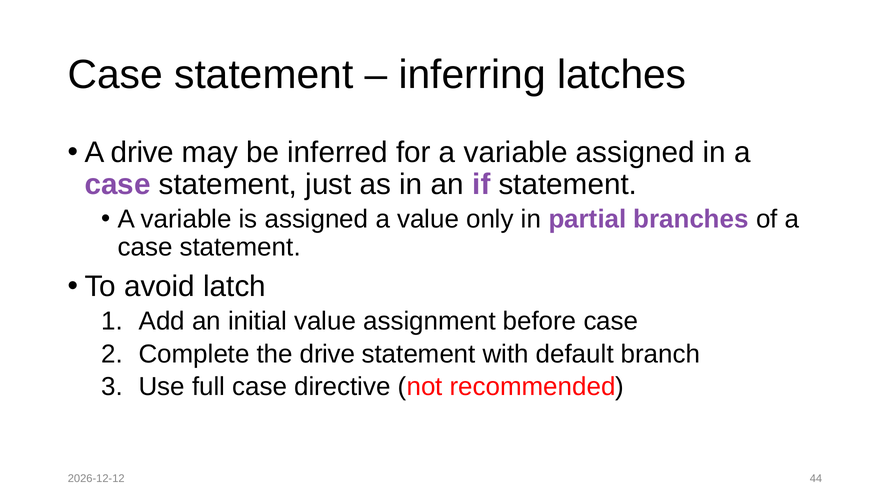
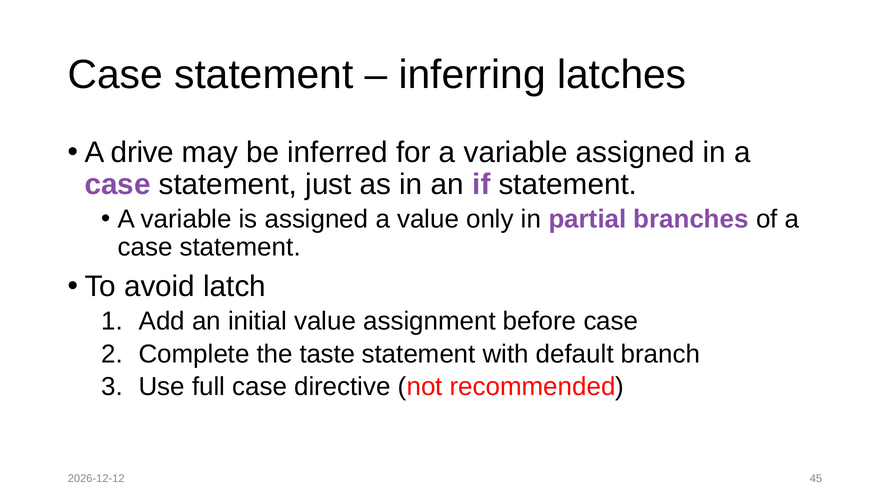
the drive: drive -> taste (327, 354)
44: 44 -> 45 (816, 478)
